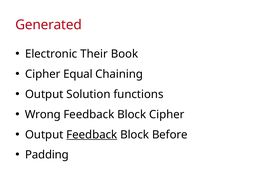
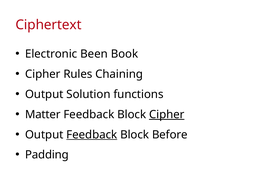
Generated: Generated -> Ciphertext (48, 25)
Their: Their -> Been (94, 54)
Equal: Equal -> Rules (78, 74)
Wrong: Wrong -> Matter (43, 114)
Cipher underline: none -> present (167, 114)
